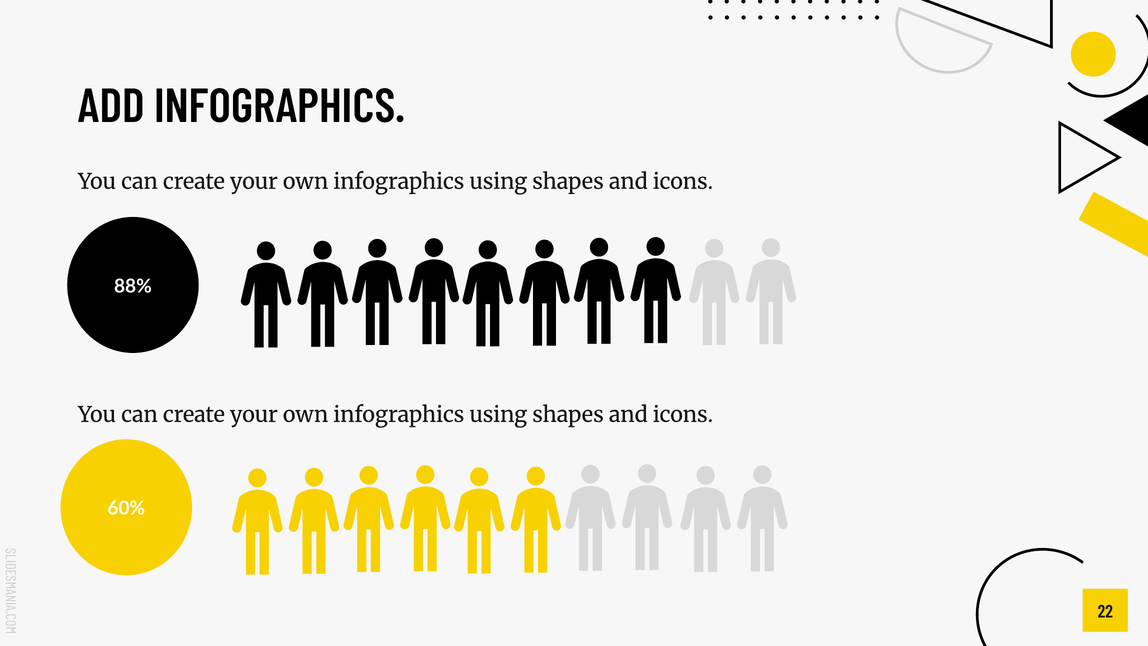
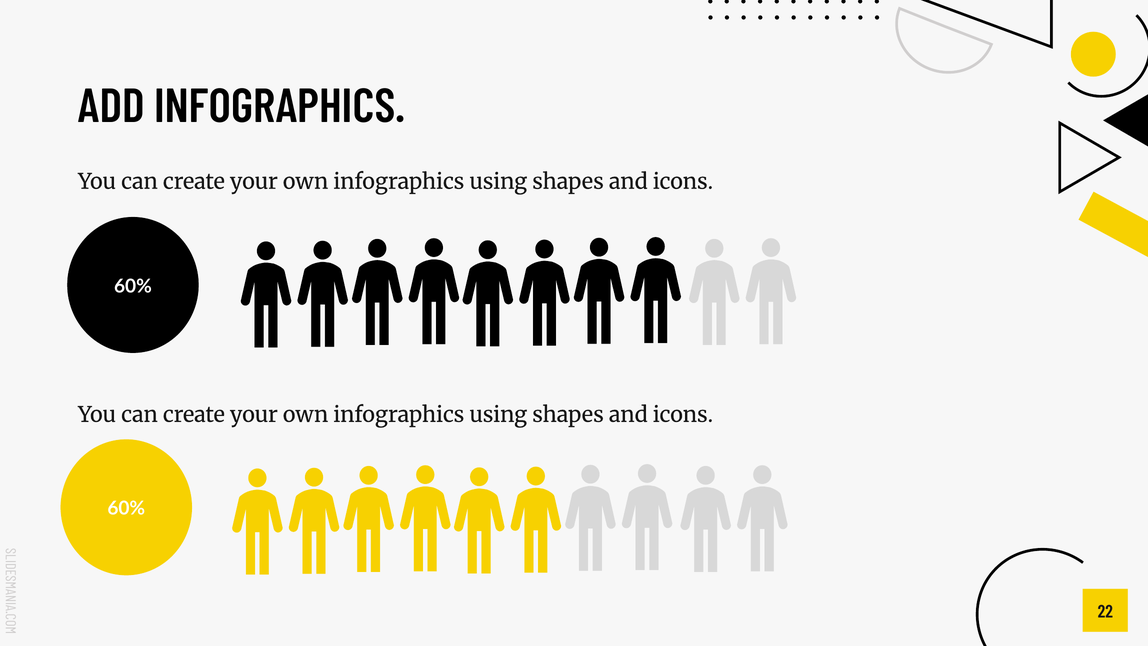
88%: 88% -> 60% (133, 286)
